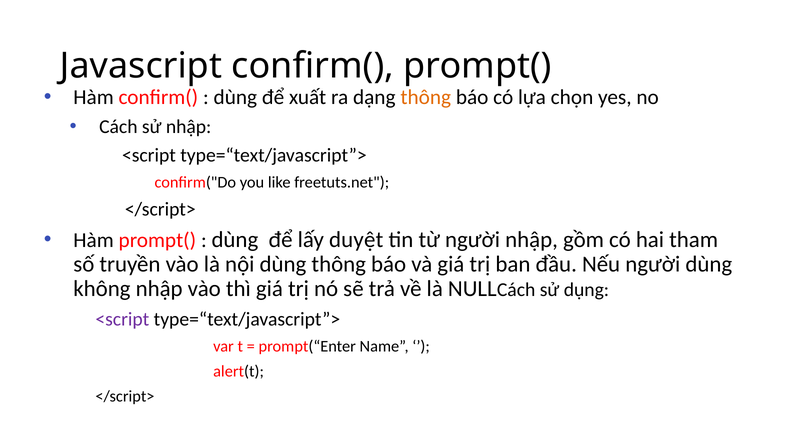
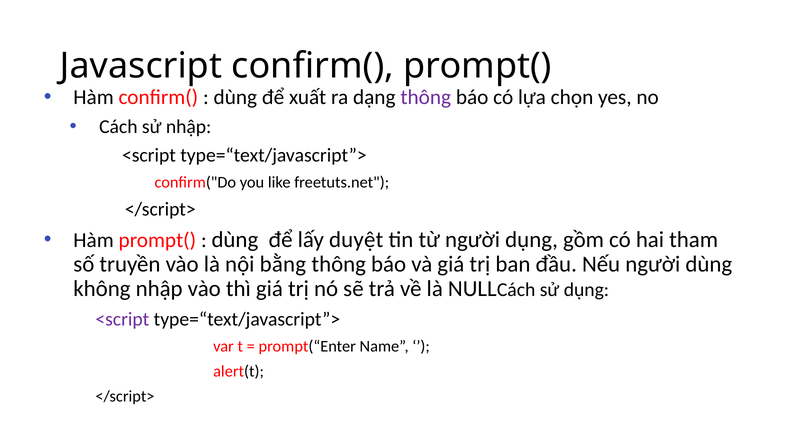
thông colour: orange -> purple (426, 97)
người nhập: nhập -> dụng (532, 240)
nội dùng: dùng -> bằng (283, 265)
